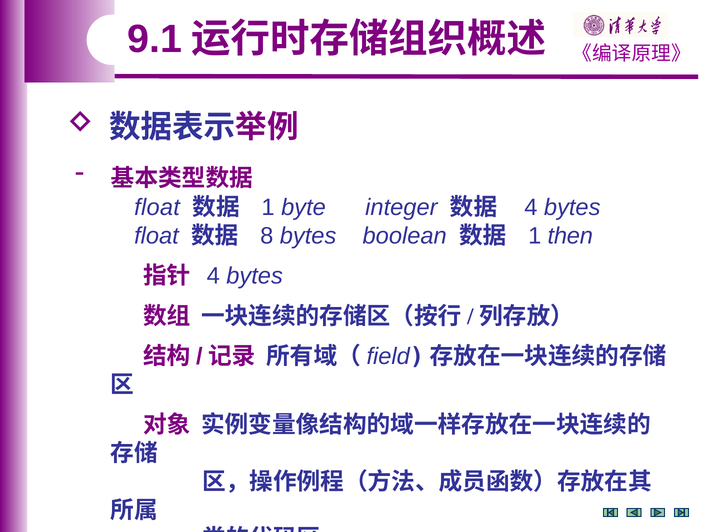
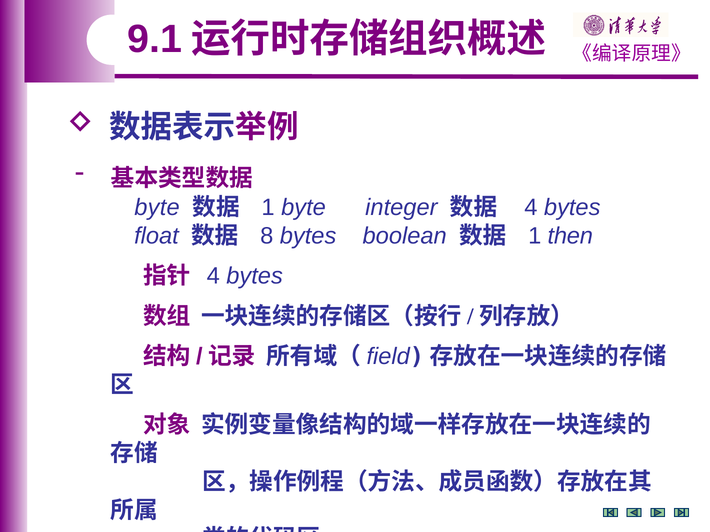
float: float -> byte (157, 208)
